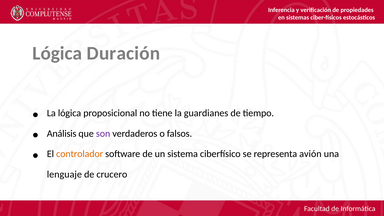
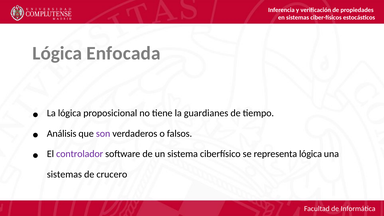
Duración: Duración -> Enfocada (123, 53)
controlador colour: orange -> purple (80, 154)
representa avión: avión -> lógica (311, 154)
lenguaje: lenguaje -> sistemas (64, 174)
